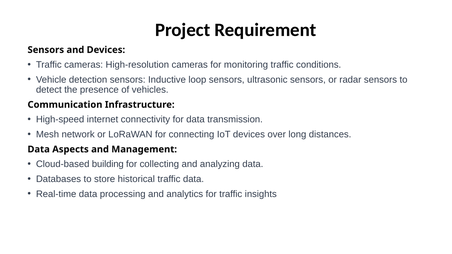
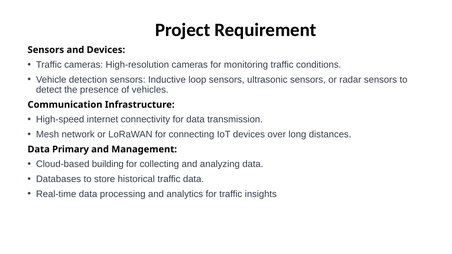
Aspects: Aspects -> Primary (71, 149)
